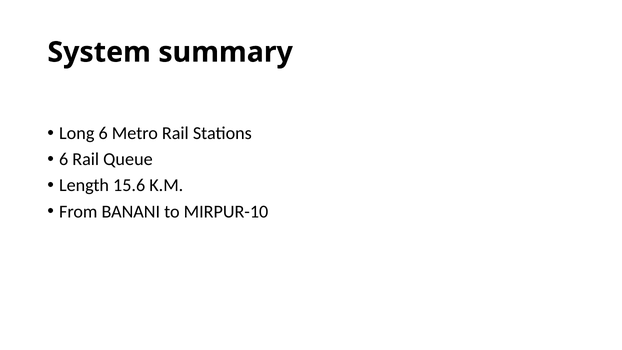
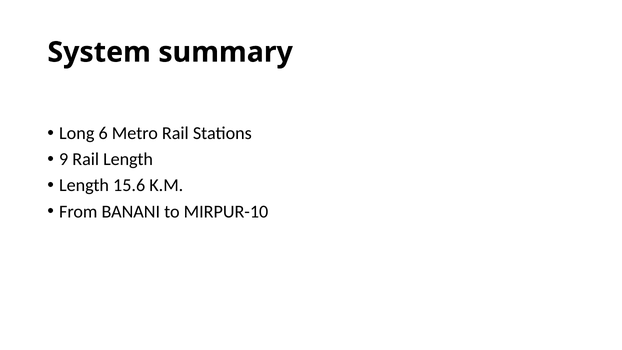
6: 6 -> 9 (64, 159)
Rail Queue: Queue -> Length (128, 159)
